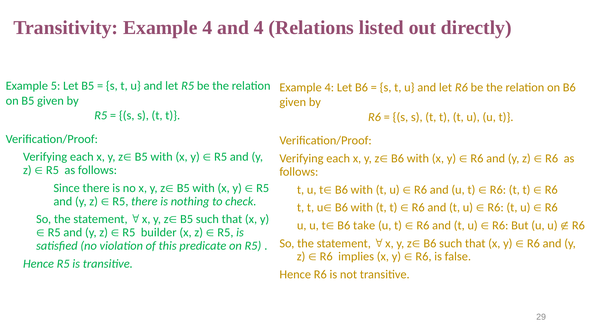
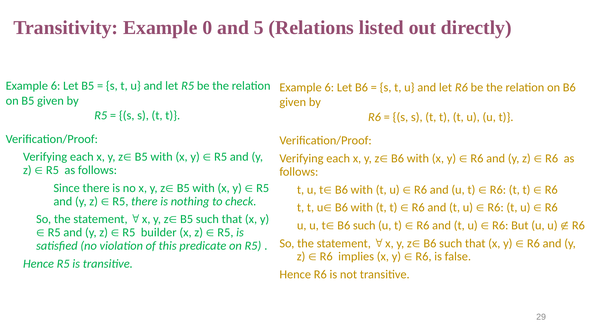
Transitivity Example 4: 4 -> 0 (207, 28)
and 4: 4 -> 5 (259, 28)
5: 5 -> 6 (56, 86)
4: 4 -> 6 (329, 88)
t B6 take: take -> such (364, 226)
